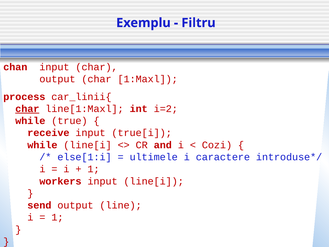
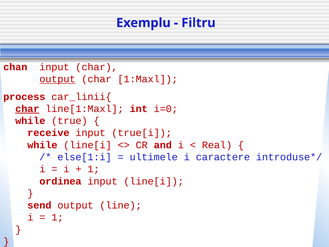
output underline: none -> present (57, 79)
i=2: i=2 -> i=0 (166, 109)
Cozi: Cozi -> Real (217, 145)
workers: workers -> ordinea (60, 181)
